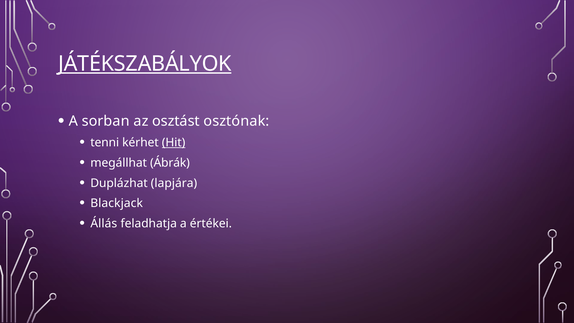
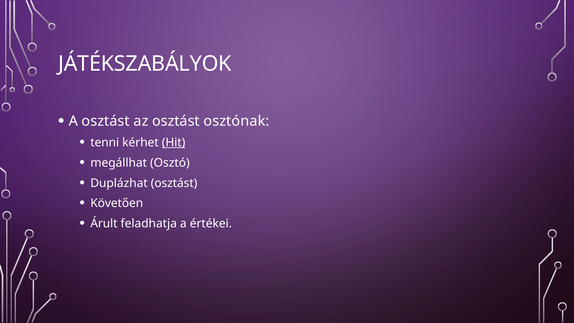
JÁTÉKSZABÁLYOK underline: present -> none (145, 64)
A sorban: sorban -> osztást (106, 121)
Ábrák: Ábrák -> Osztó (170, 163)
Duplázhat lapjára: lapjára -> osztást (174, 183)
Blackjack: Blackjack -> Követően (117, 203)
Állás: Állás -> Árult (104, 223)
